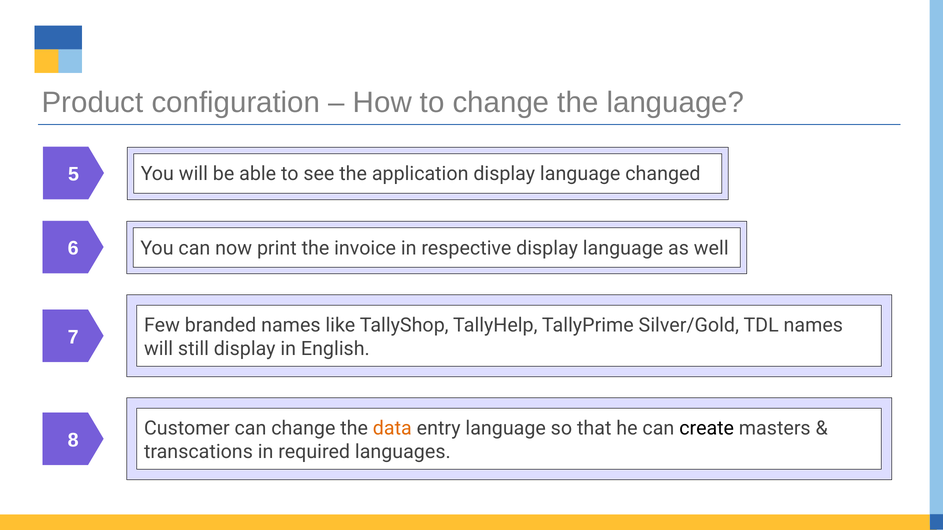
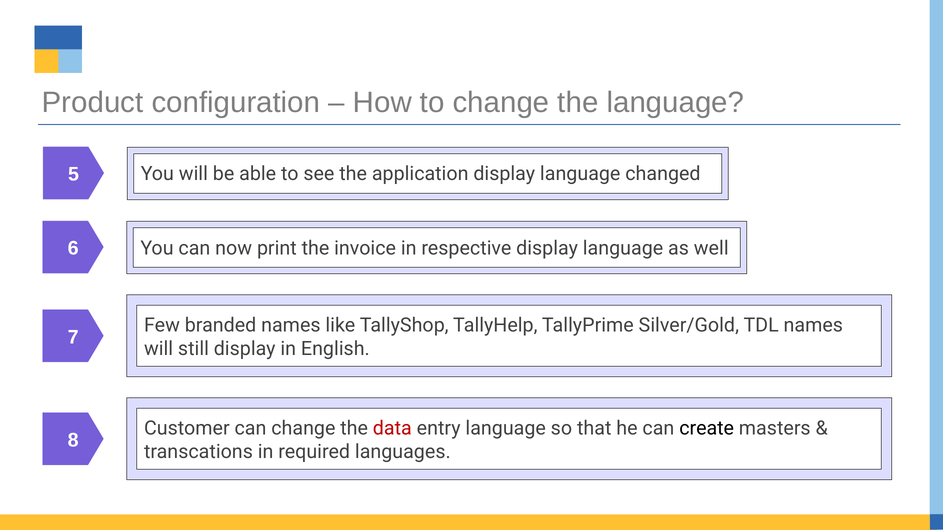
data colour: orange -> red (392, 429)
